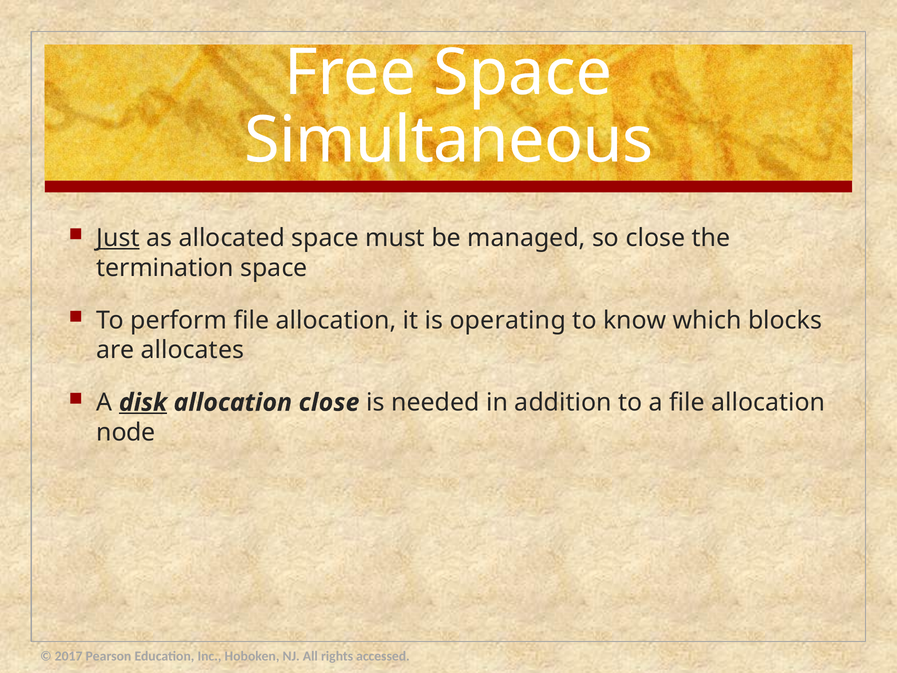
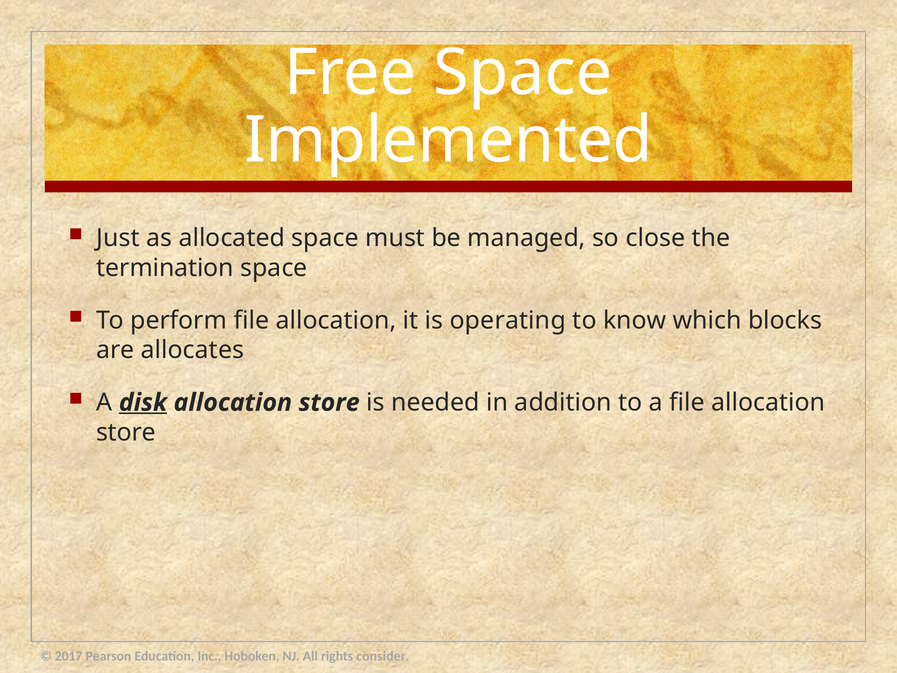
Simultaneous: Simultaneous -> Implemented (449, 140)
Just underline: present -> none (118, 238)
close: close -> store (329, 402)
node: node -> store (126, 432)
accessed: accessed -> consider (383, 656)
